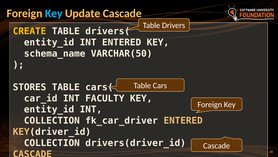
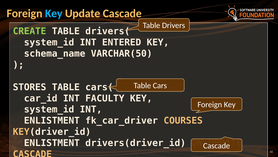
CREATE colour: yellow -> light green (30, 31)
entity_id: entity_id -> system_id (49, 42)
entity_id: entity_id -> system_id (49, 109)
COLLECTION: COLLECTION -> ENLISTMENT (52, 120)
fk_car_driver ENTERED: ENTERED -> COURSES (183, 120)
COLLECTION: COLLECTION -> ENLISTMENT (52, 142)
